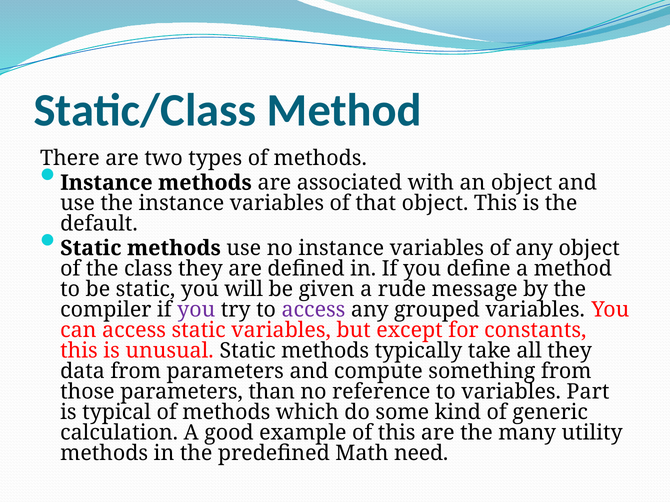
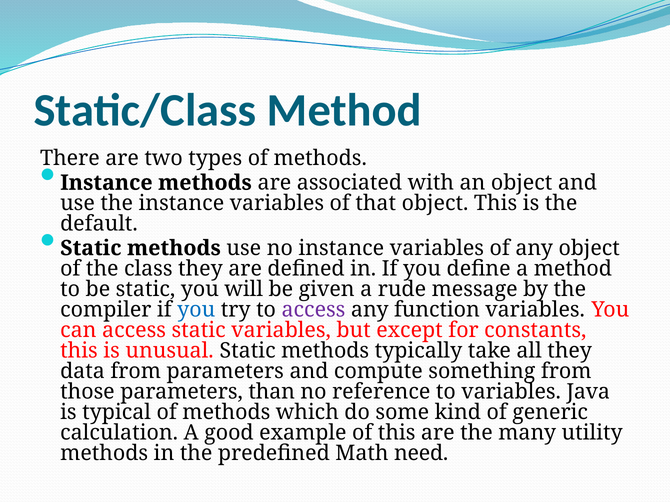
you colour: purple -> blue (196, 310)
grouped: grouped -> function (437, 310)
Part: Part -> Java (588, 392)
